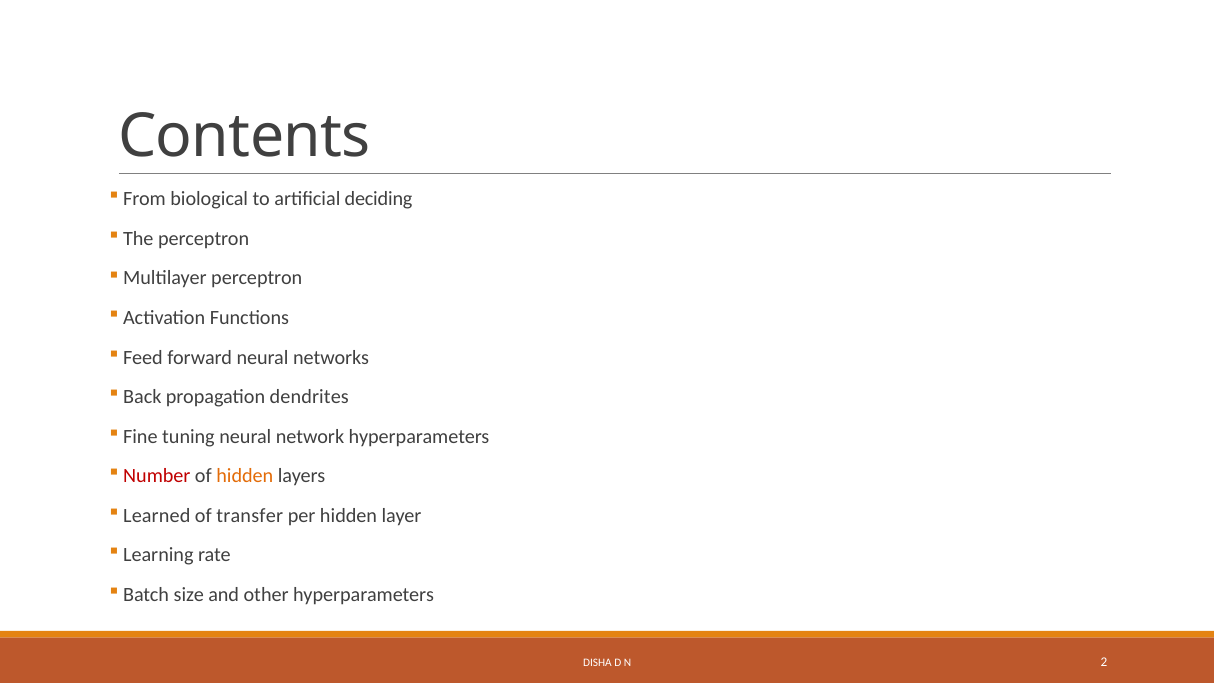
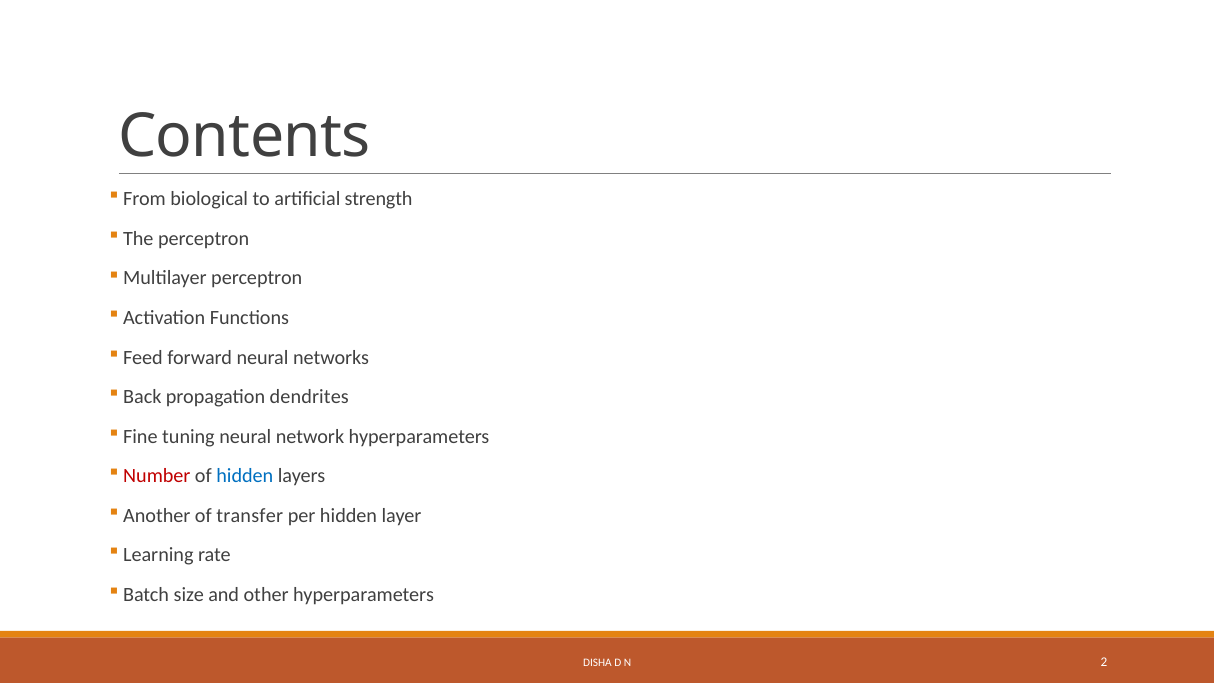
deciding: deciding -> strength (379, 199)
hidden colour: orange -> blue (245, 476)
Learned: Learned -> Another (157, 515)
